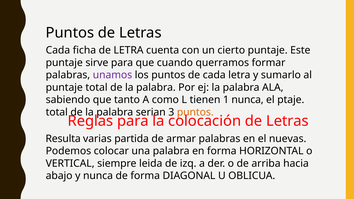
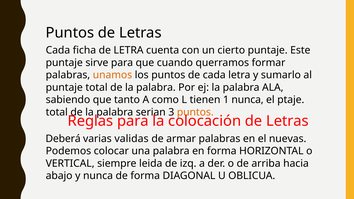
unamos colour: purple -> orange (112, 75)
Resulta: Resulta -> Deberá (63, 139)
partida: partida -> validas (131, 139)
